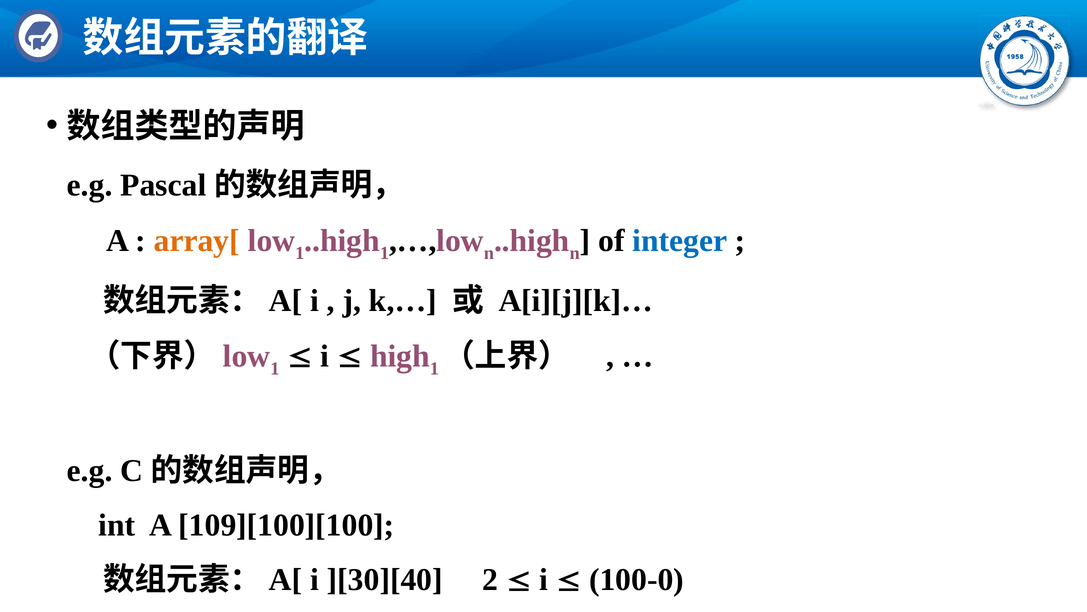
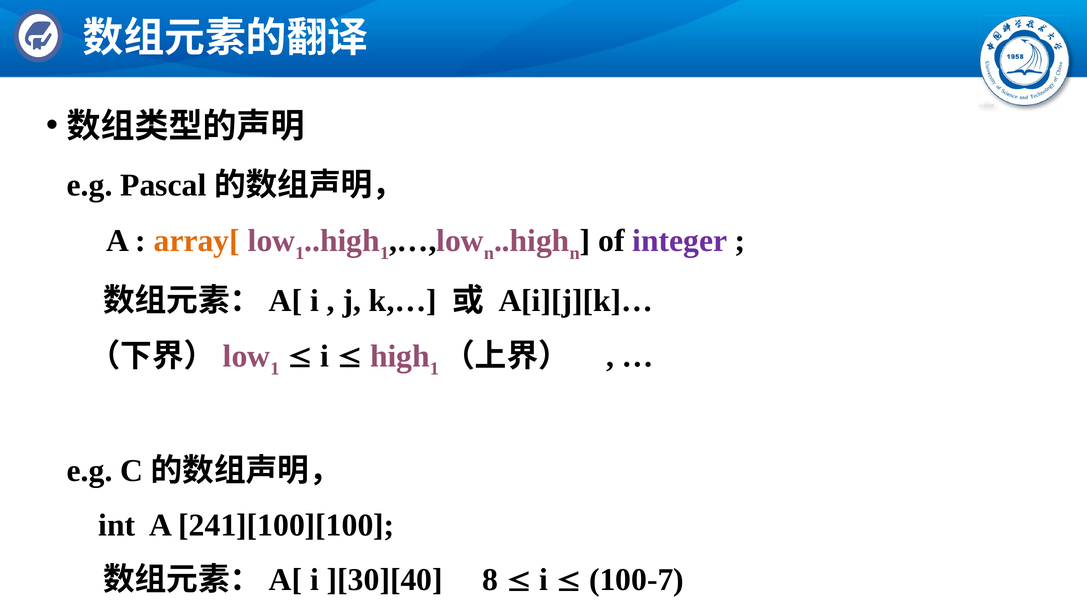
integer colour: blue -> purple (680, 241)
109][100][100: 109][100][100 -> 241][100][100 (286, 525)
2: 2 -> 8 (490, 579)
100-0: 100-0 -> 100-7 (636, 579)
